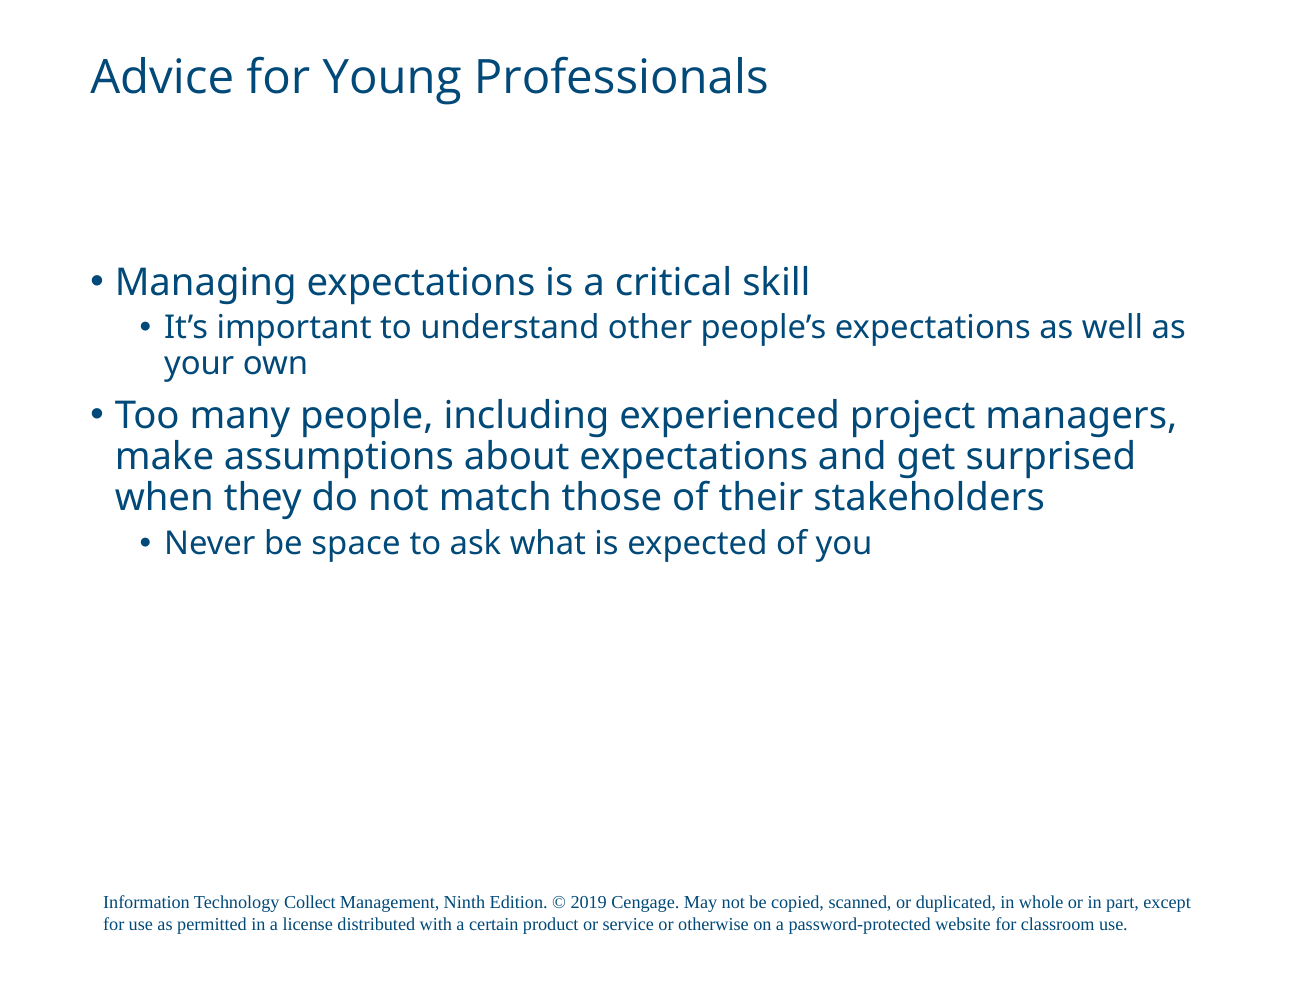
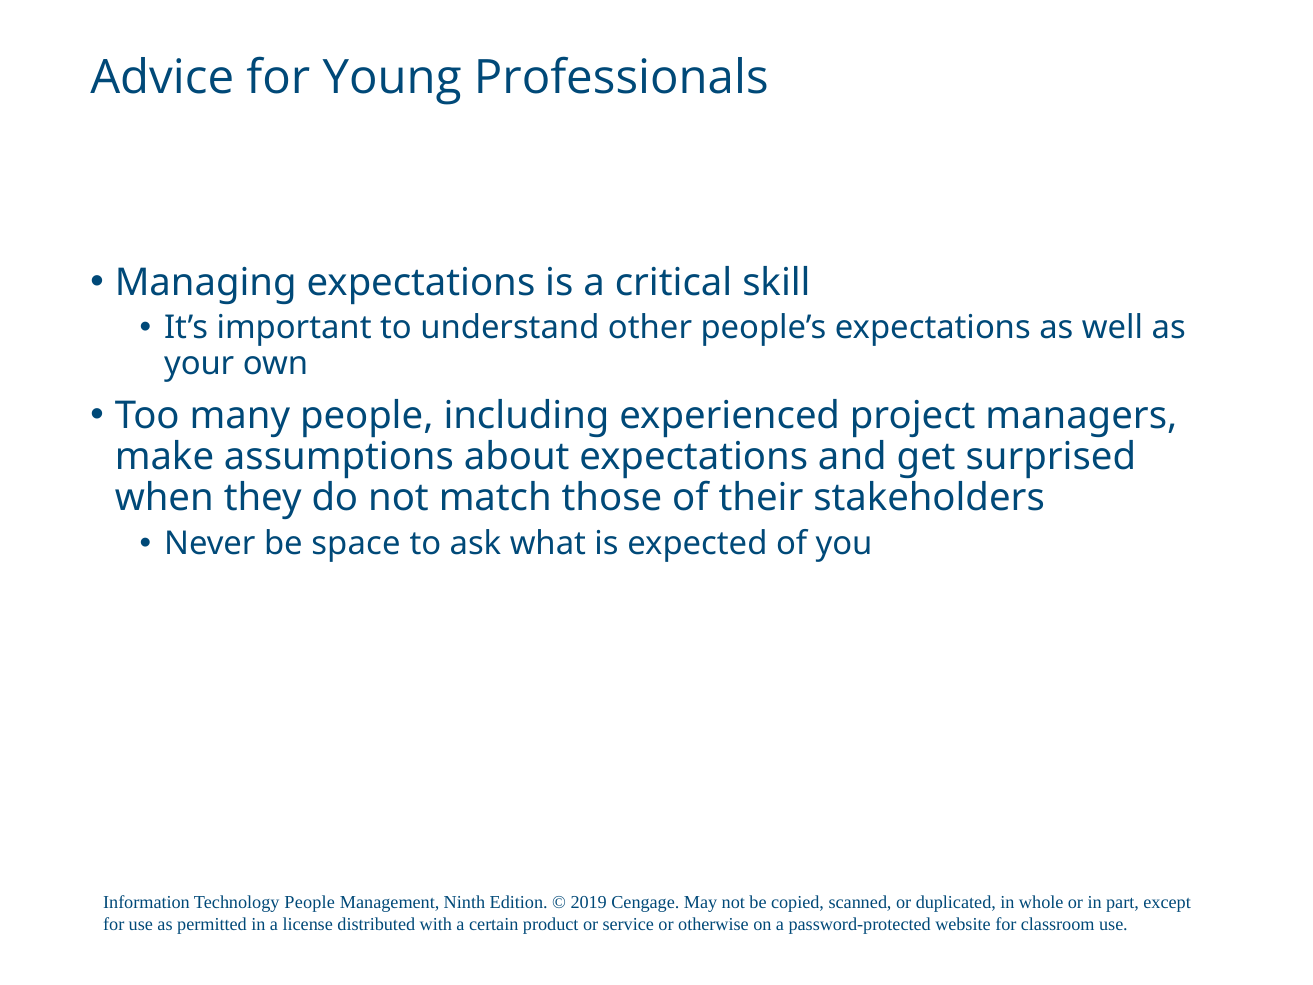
Technology Collect: Collect -> People (310, 903)
